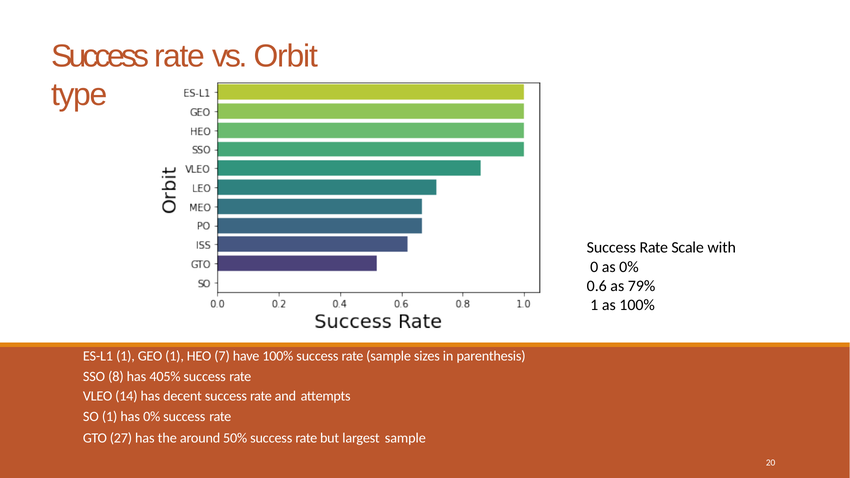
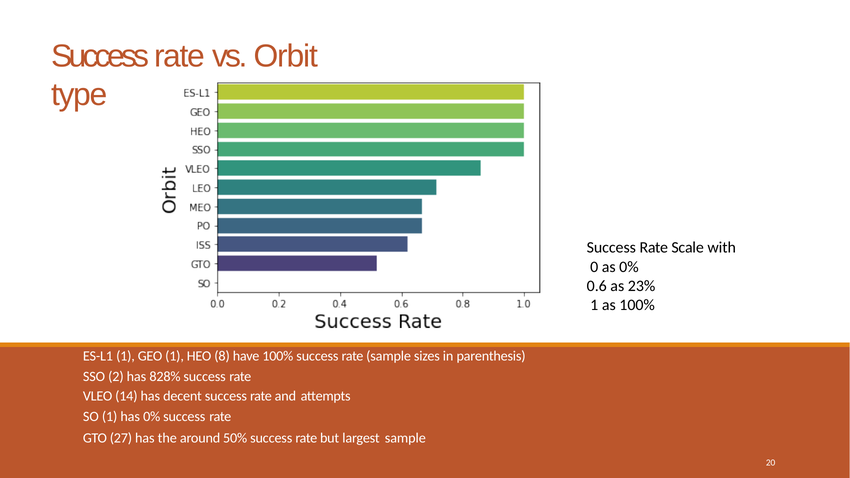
79%: 79% -> 23% (642, 286)
7: 7 -> 8 (222, 356)
8: 8 -> 2 (116, 377)
405%: 405% -> 828% (165, 377)
